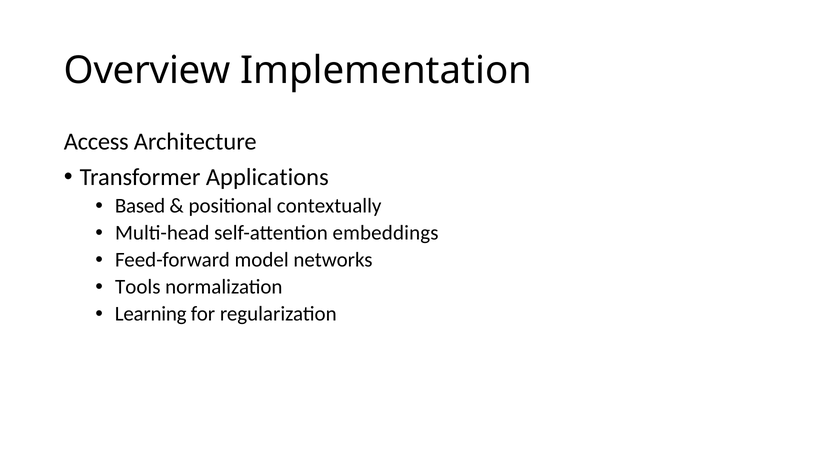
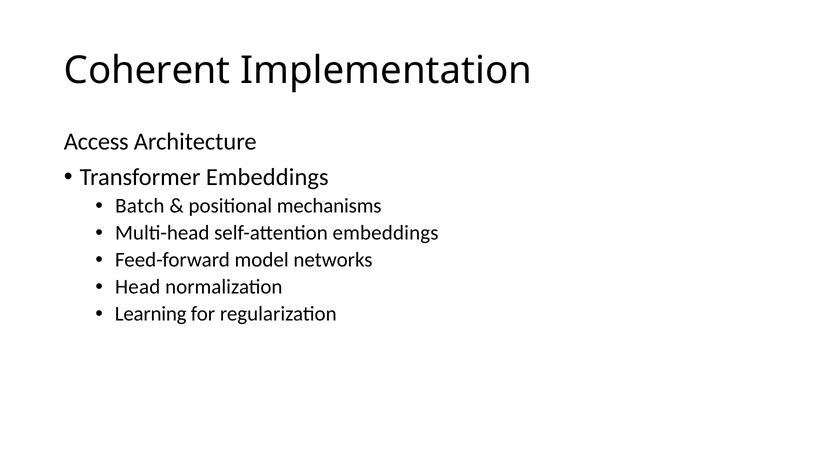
Overview: Overview -> Coherent (147, 70)
Transformer Applications: Applications -> Embeddings (267, 177)
Based: Based -> Batch (140, 206)
contextually: contextually -> mechanisms (329, 206)
Tools: Tools -> Head (138, 287)
